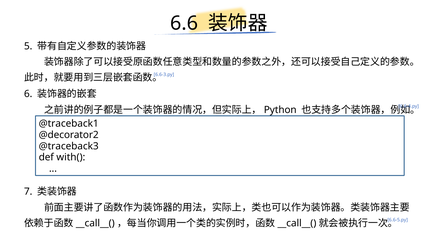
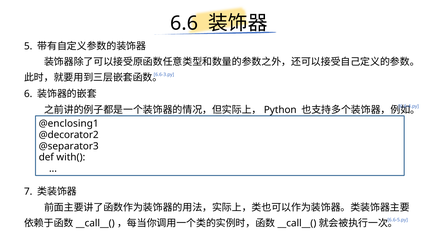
@traceback1: @traceback1 -> @enclosing1 (69, 124)
@traceback3: @traceback3 -> @separator3 (69, 146)
